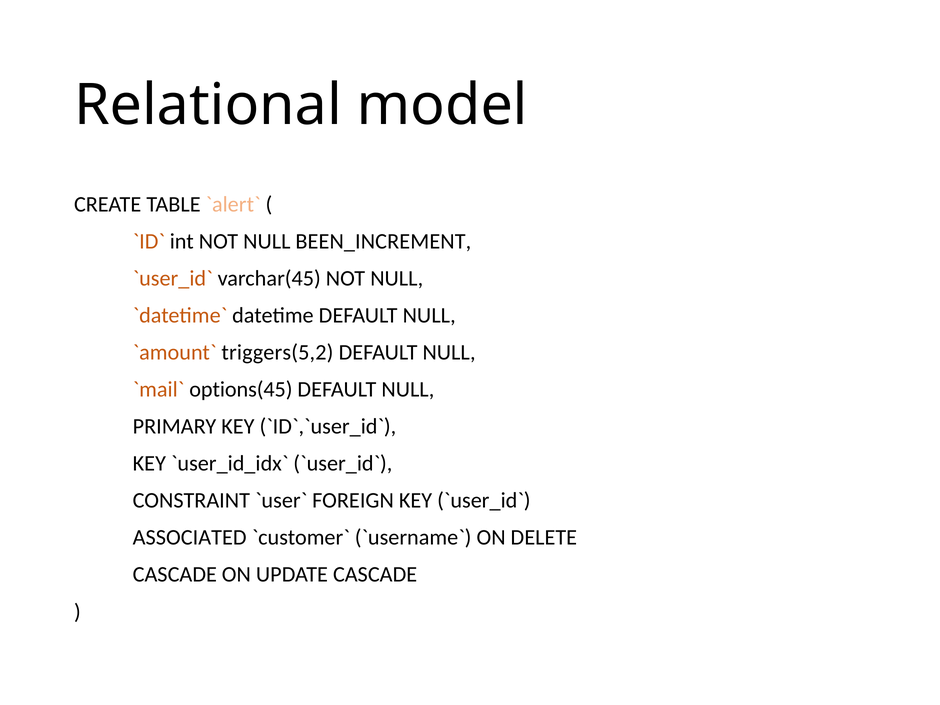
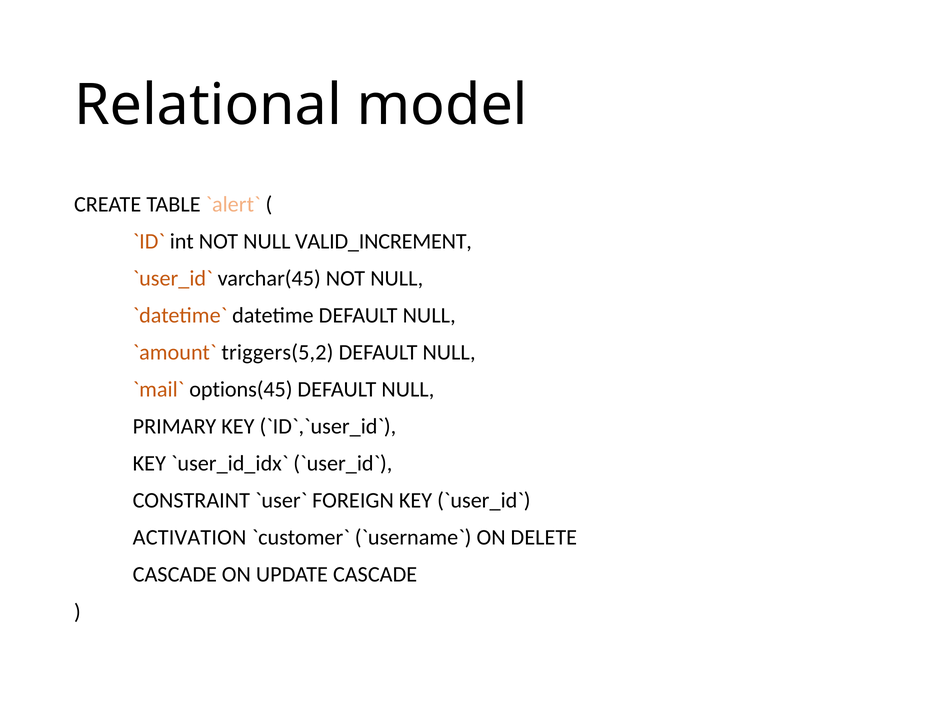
BEEN_INCREMENT: BEEN_INCREMENT -> VALID_INCREMENT (383, 241)
ASSOCIATED: ASSOCIATED -> ACTIVATION (190, 538)
